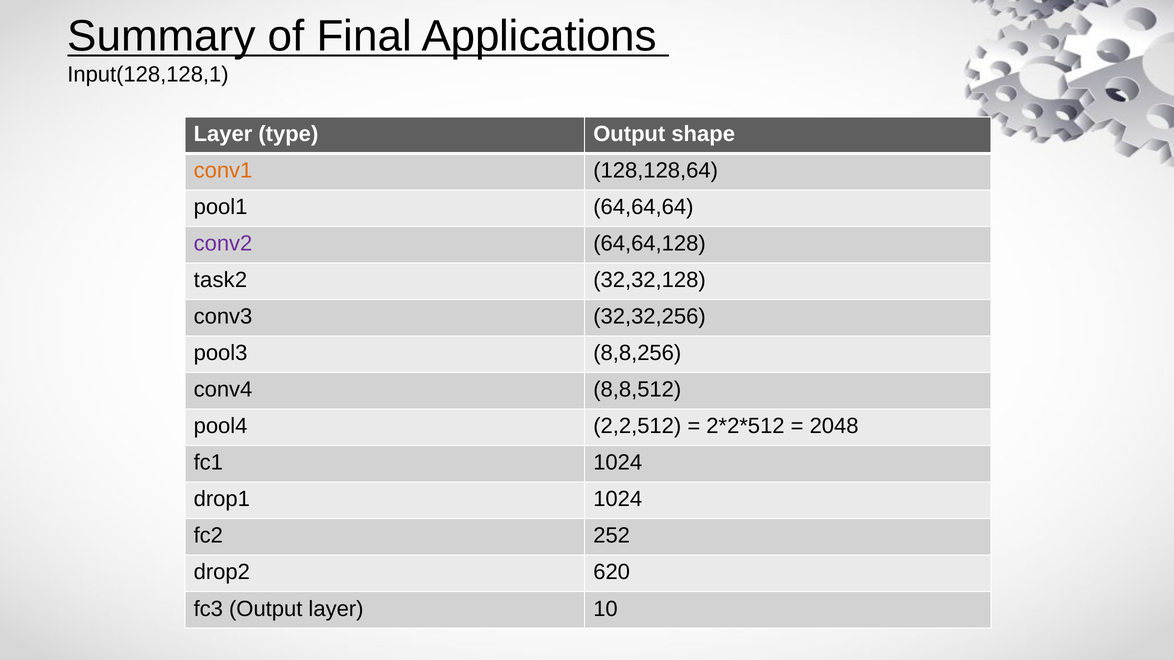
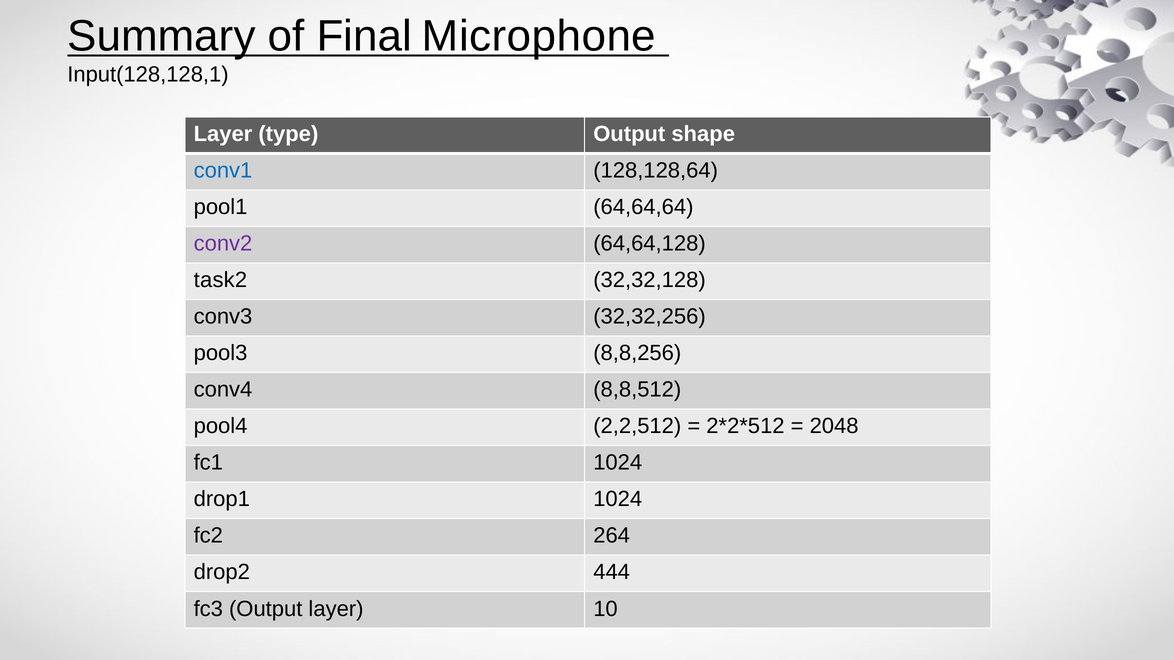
Applications: Applications -> Microphone (539, 36)
conv1 colour: orange -> blue (223, 171)
252: 252 -> 264 (612, 536)
620: 620 -> 444 (612, 573)
